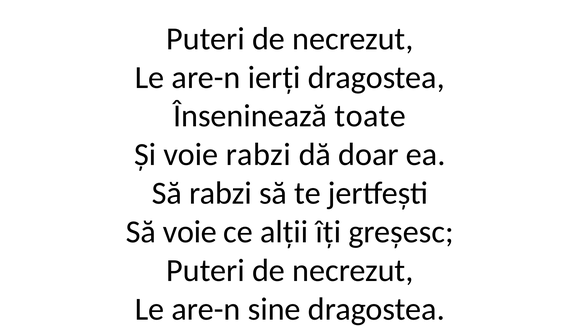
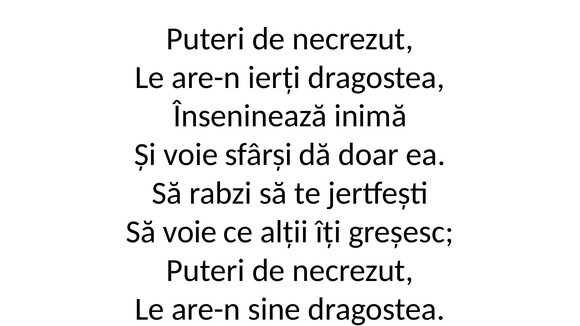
toate: toate -> inimă (370, 116)
voie rabzi: rabzi -> sfârși (259, 155)
